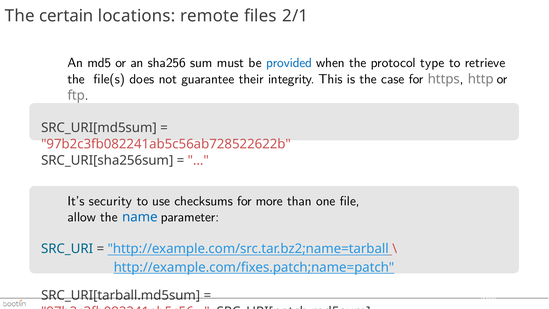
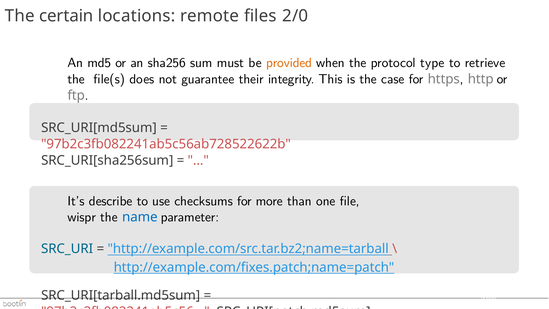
2/1: 2/1 -> 2/0 (295, 16)
provided colour: blue -> orange (289, 63)
security: security -> describe (111, 201)
allow: allow -> wispr (82, 217)
